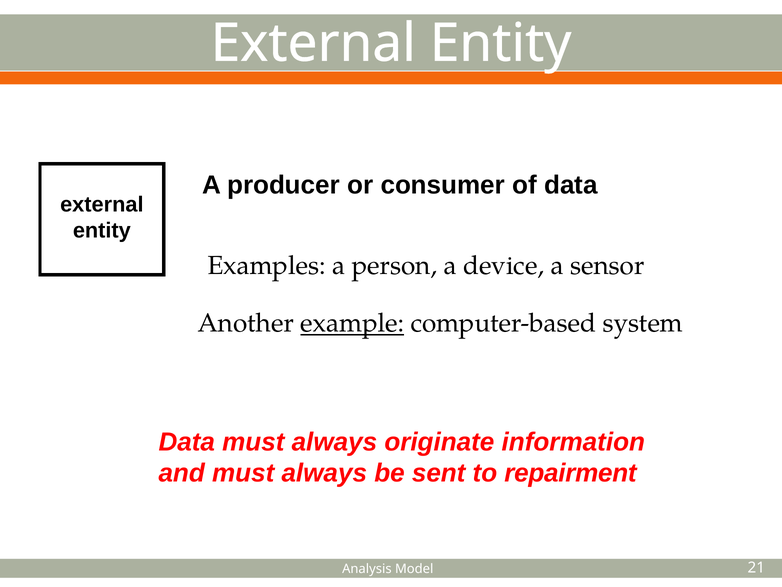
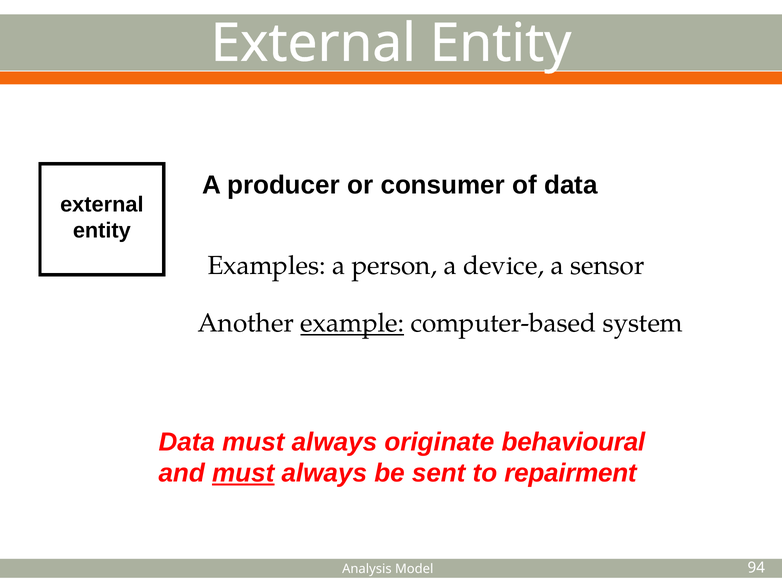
information: information -> behavioural (573, 442)
must underline: none -> present (243, 473)
21: 21 -> 94 (756, 567)
